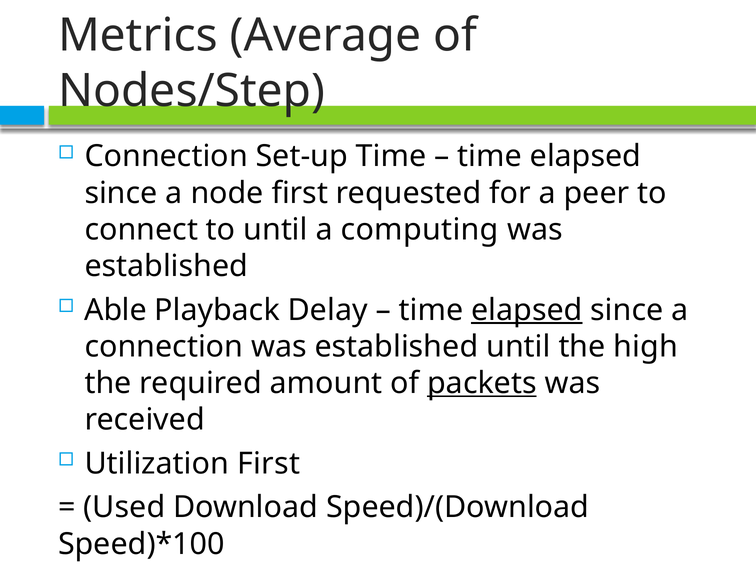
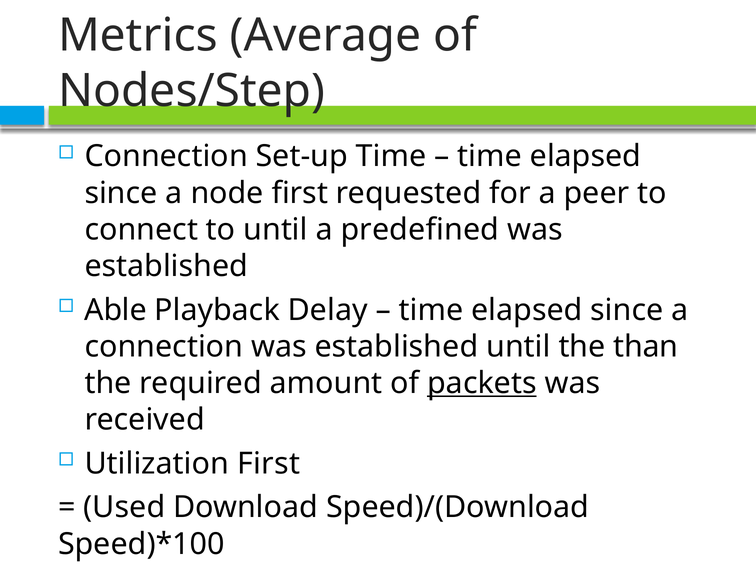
computing: computing -> predefined (420, 230)
elapsed underline: present -> none (527, 310)
high: high -> than (646, 347)
